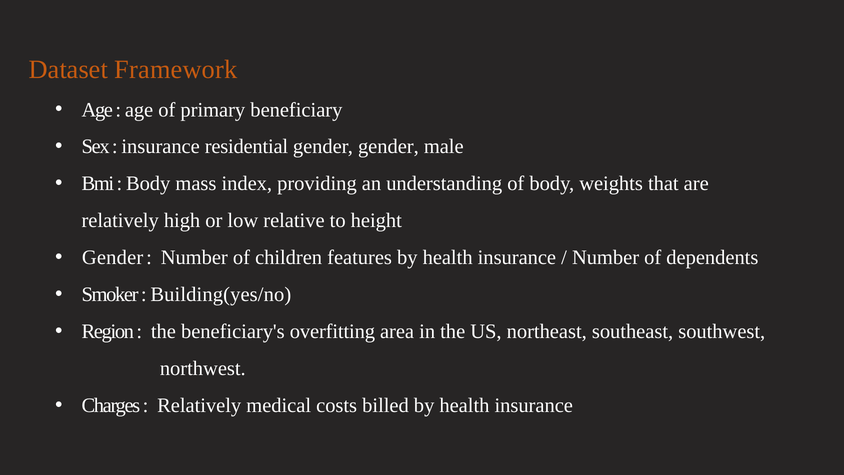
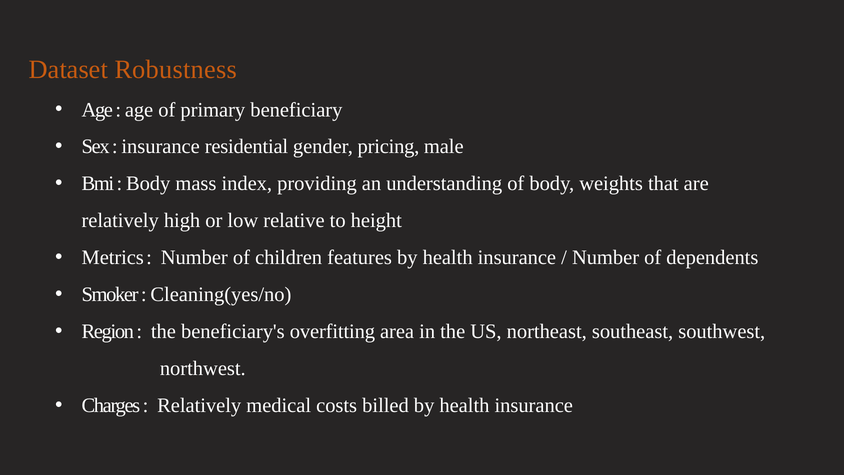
Framework: Framework -> Robustness (176, 70)
gender gender: gender -> pricing (388, 147)
Gender: Gender -> Metrics (113, 257)
Building(yes/no: Building(yes/no -> Cleaning(yes/no (221, 294)
